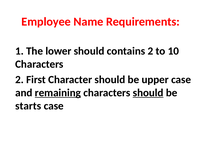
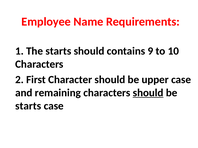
The lower: lower -> starts (58, 51)
contains 2: 2 -> 9 (150, 51)
remaining underline: present -> none (58, 93)
